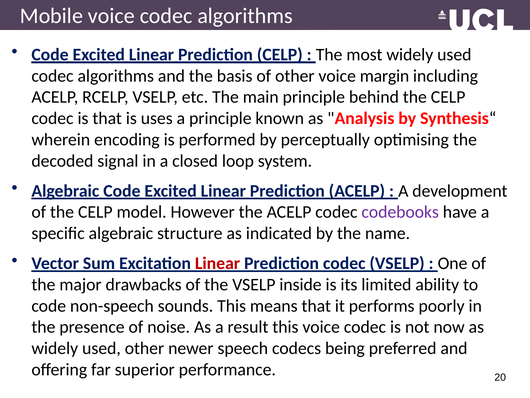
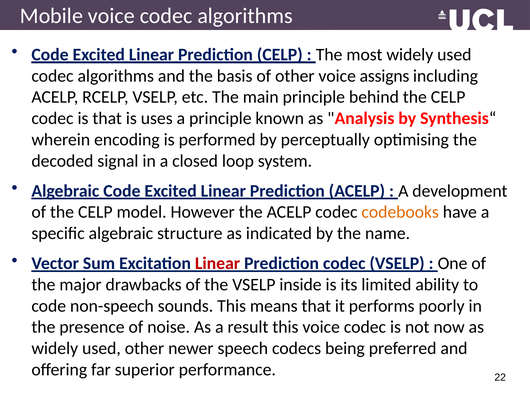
margin: margin -> assigns (385, 76)
codebooks colour: purple -> orange (400, 212)
20: 20 -> 22 (500, 377)
